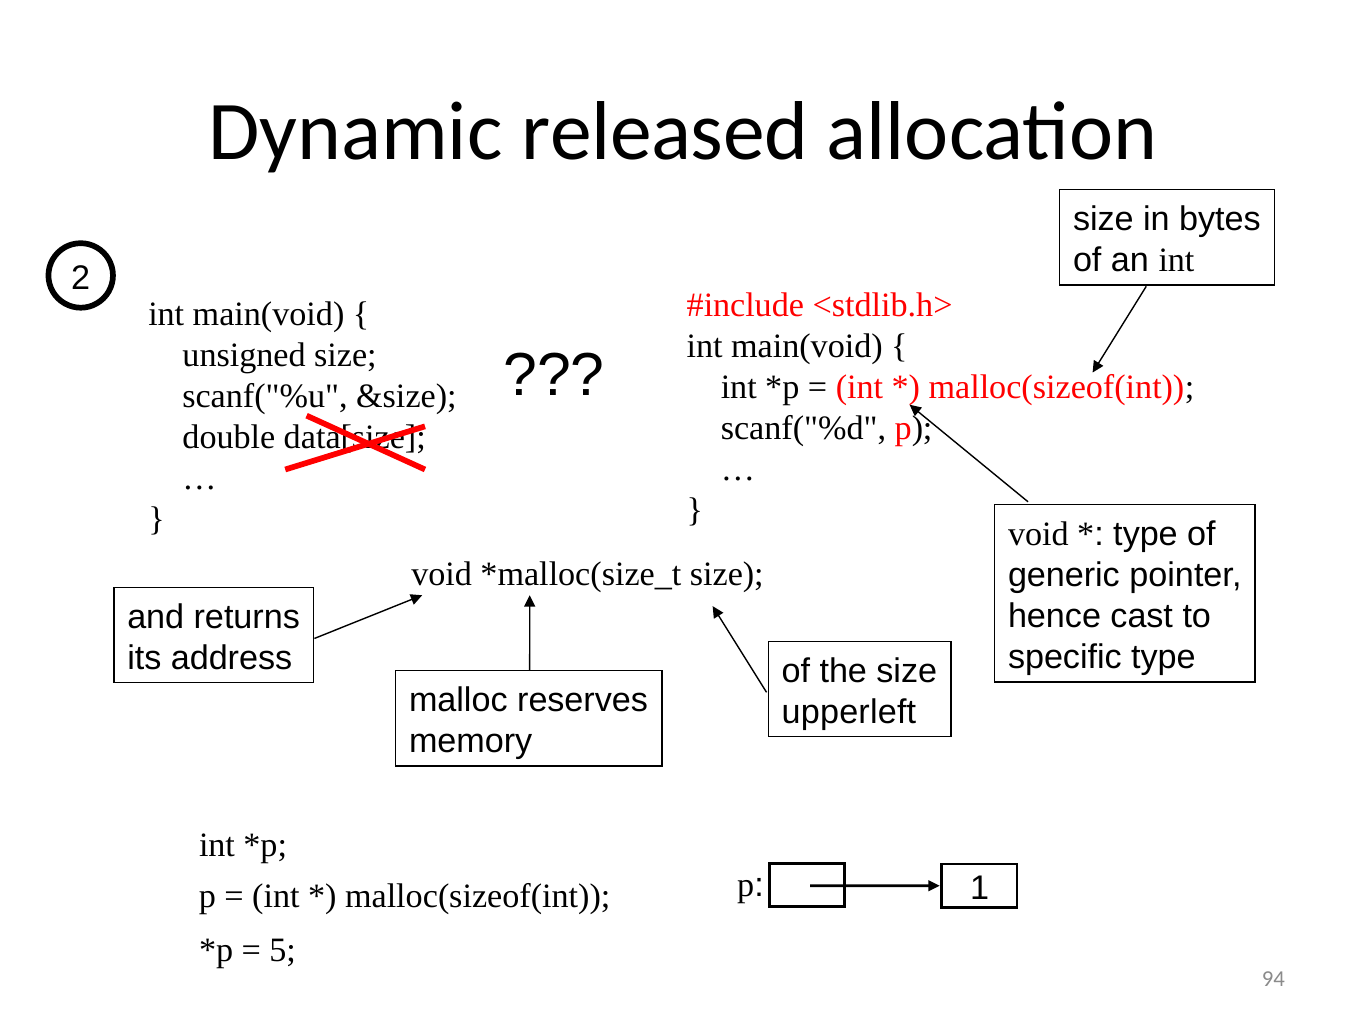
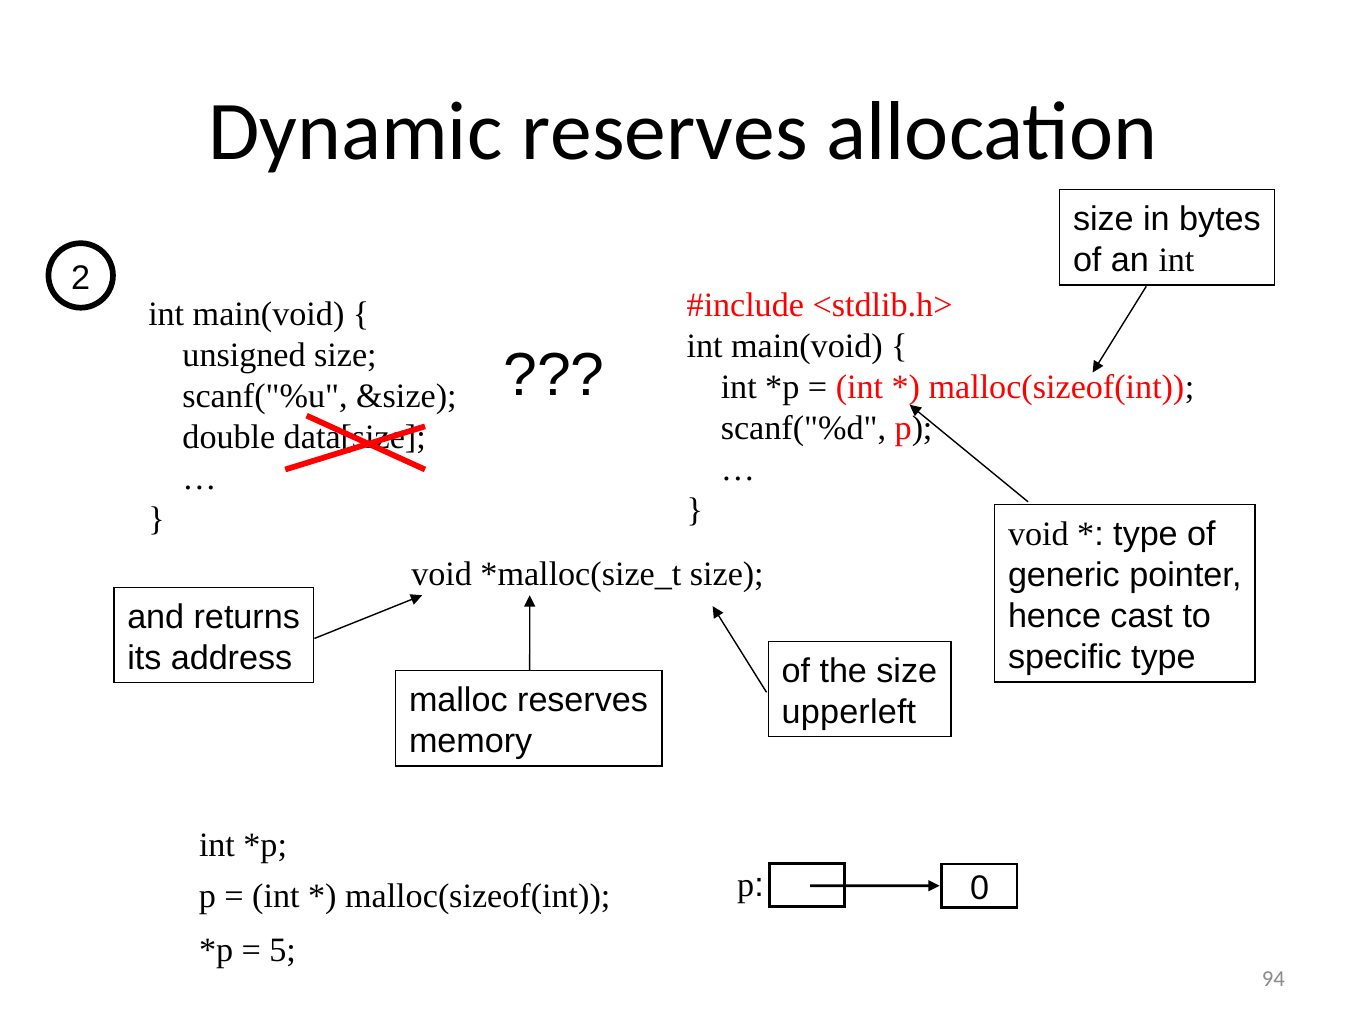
Dynamic released: released -> reserves (665, 132)
1: 1 -> 0 (980, 888)
